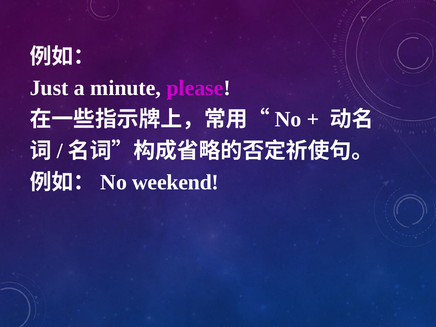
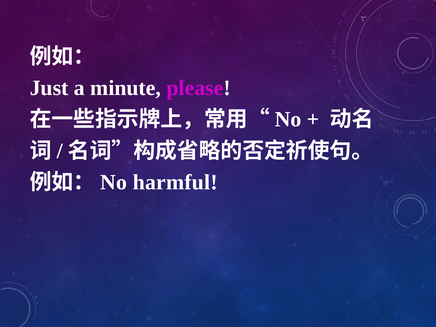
weekend: weekend -> harmful (175, 182)
